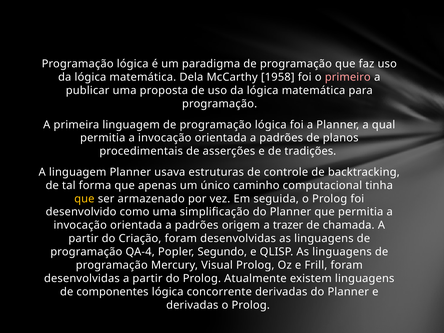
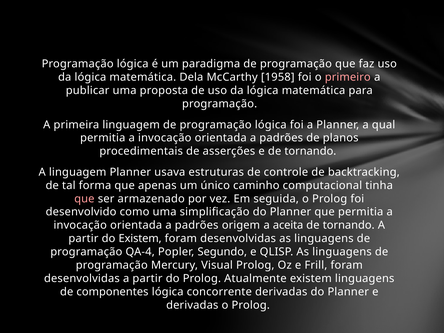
e de tradições: tradições -> tornando (310, 151)
que colour: yellow -> pink (84, 199)
trazer: trazer -> aceita (288, 225)
chamada: chamada -> tornando (349, 225)
do Criação: Criação -> Existem (140, 239)
